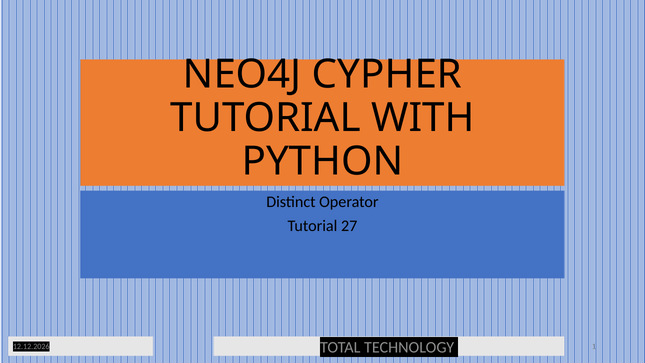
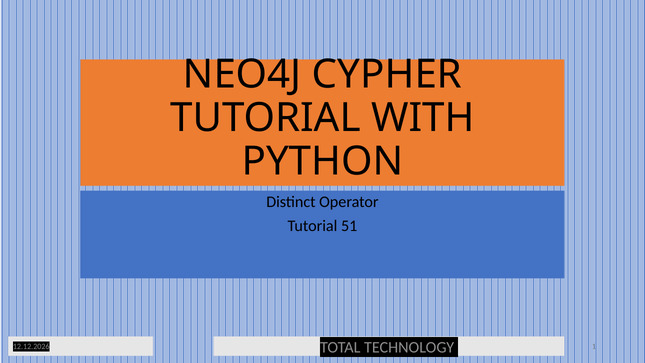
27: 27 -> 51 (349, 226)
